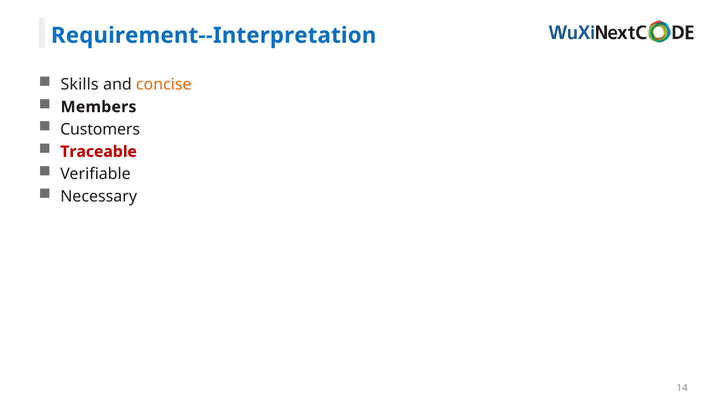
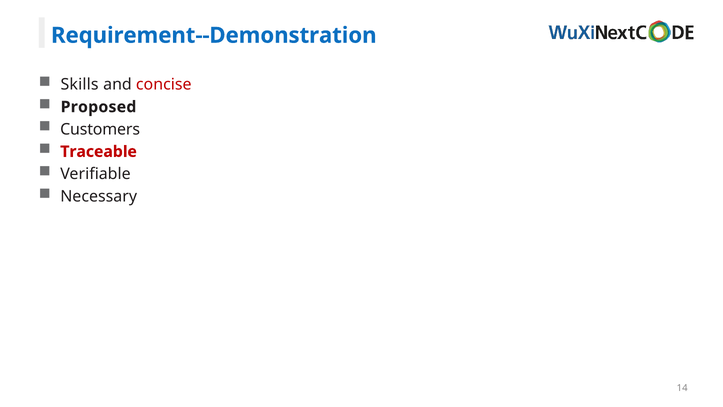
Requirement--Interpretation: Requirement--Interpretation -> Requirement--Demonstration (214, 35)
concise colour: orange -> red (164, 85)
Members: Members -> Proposed (99, 107)
